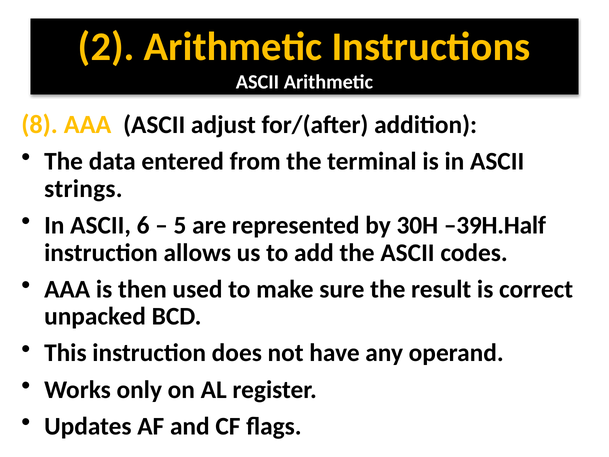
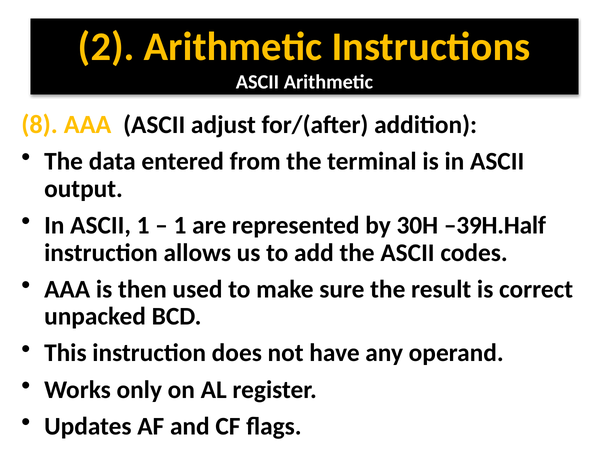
strings: strings -> output (84, 189)
ASCII 6: 6 -> 1 (143, 225)
5: 5 -> 1 (180, 225)
